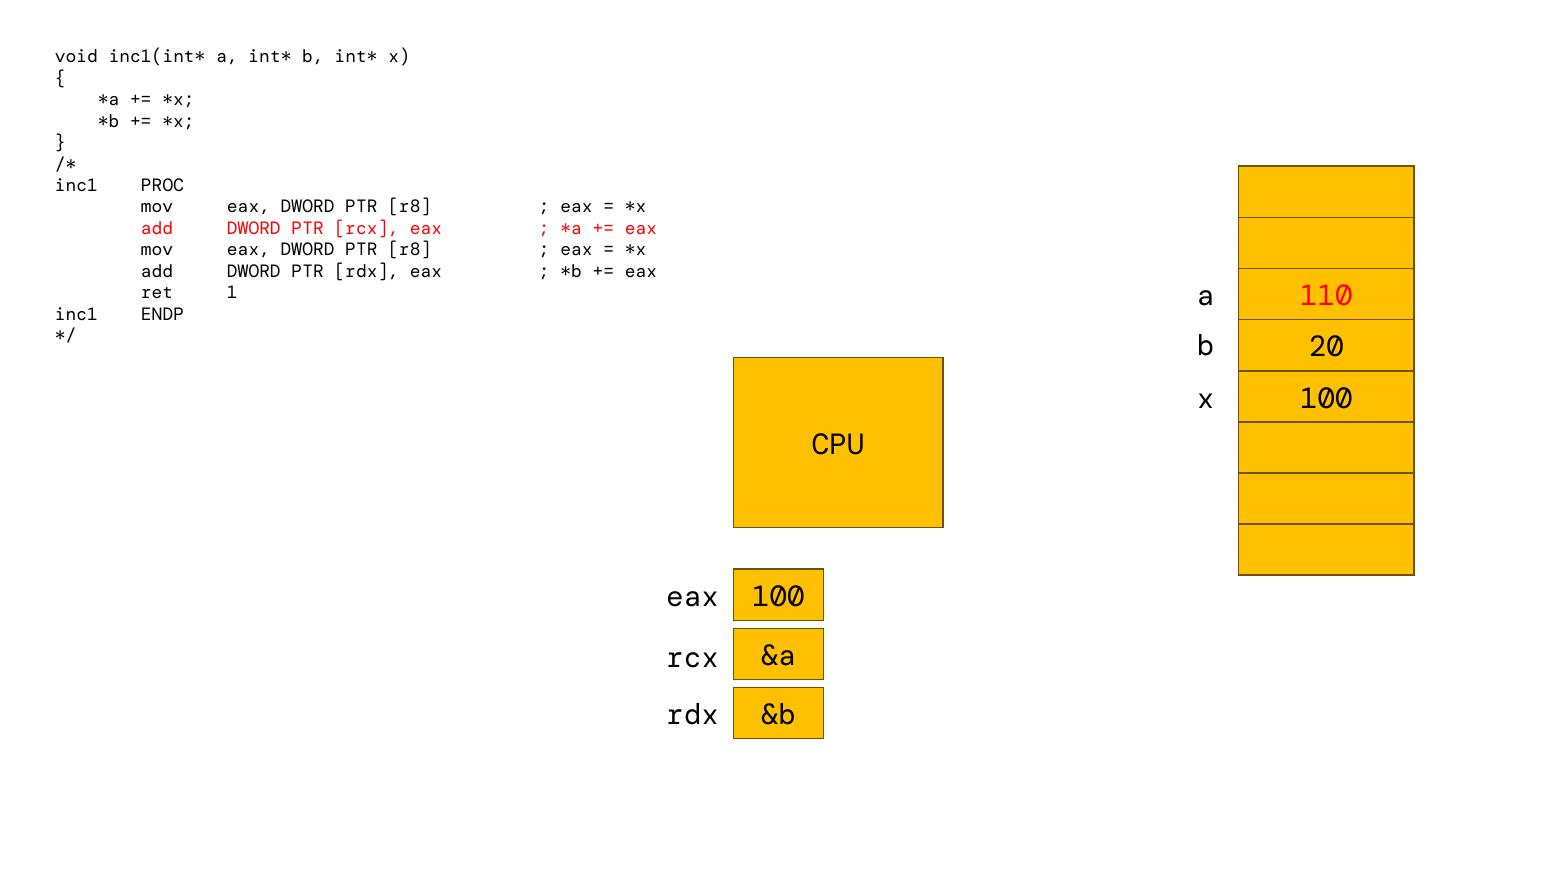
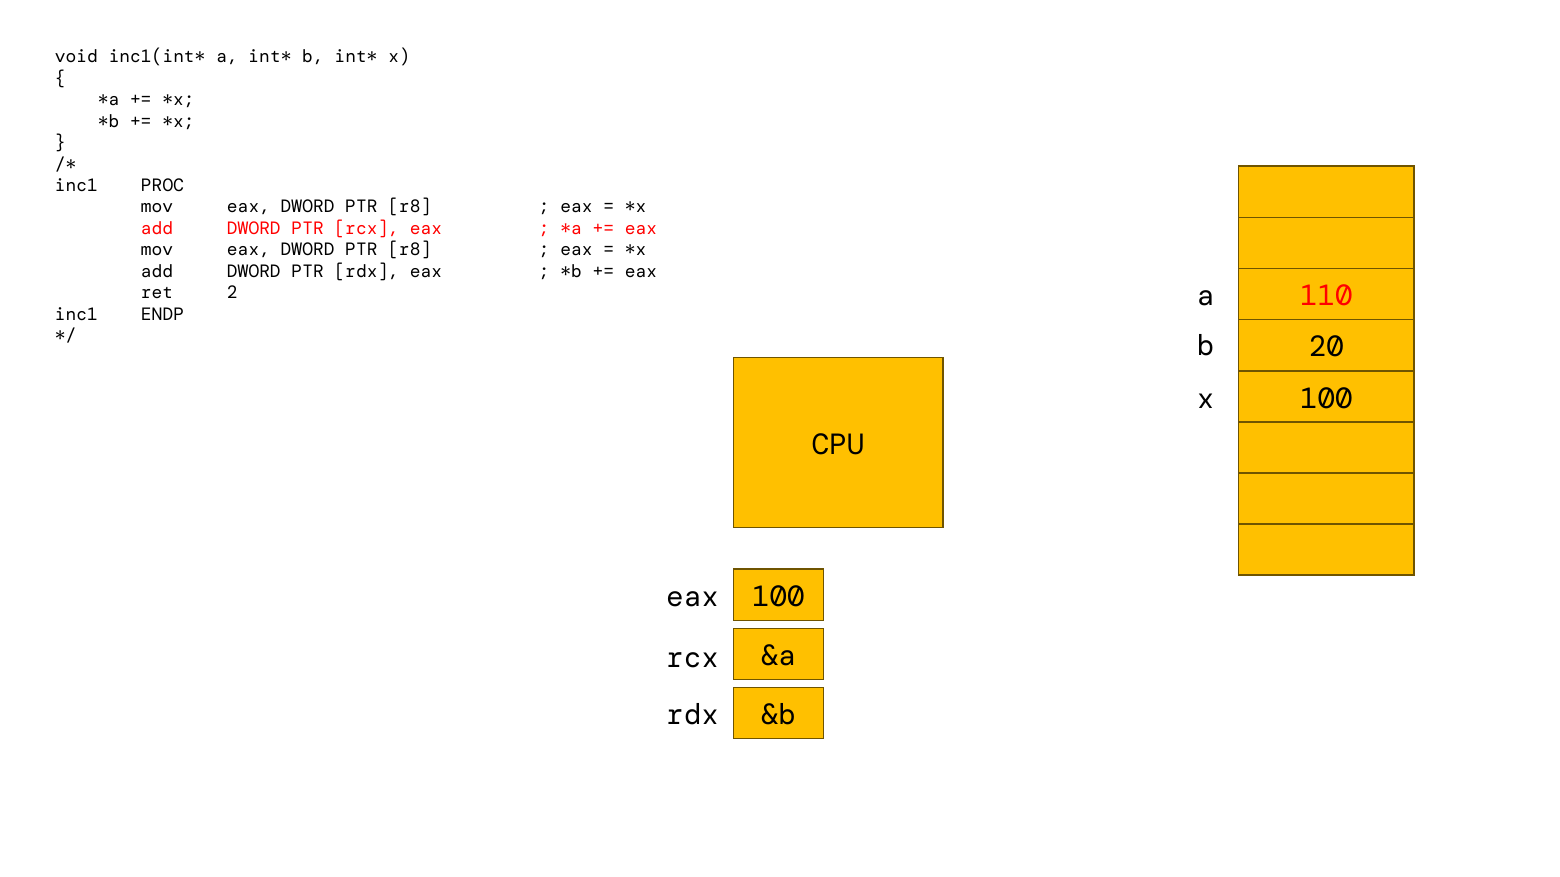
1: 1 -> 2 (232, 293)
